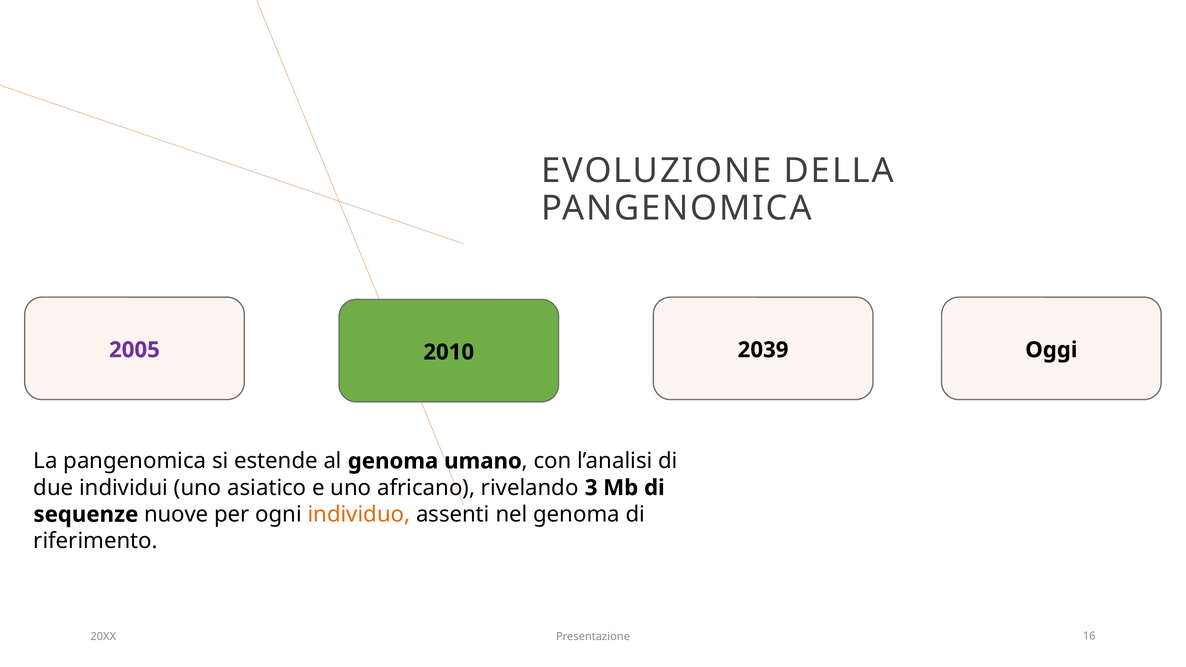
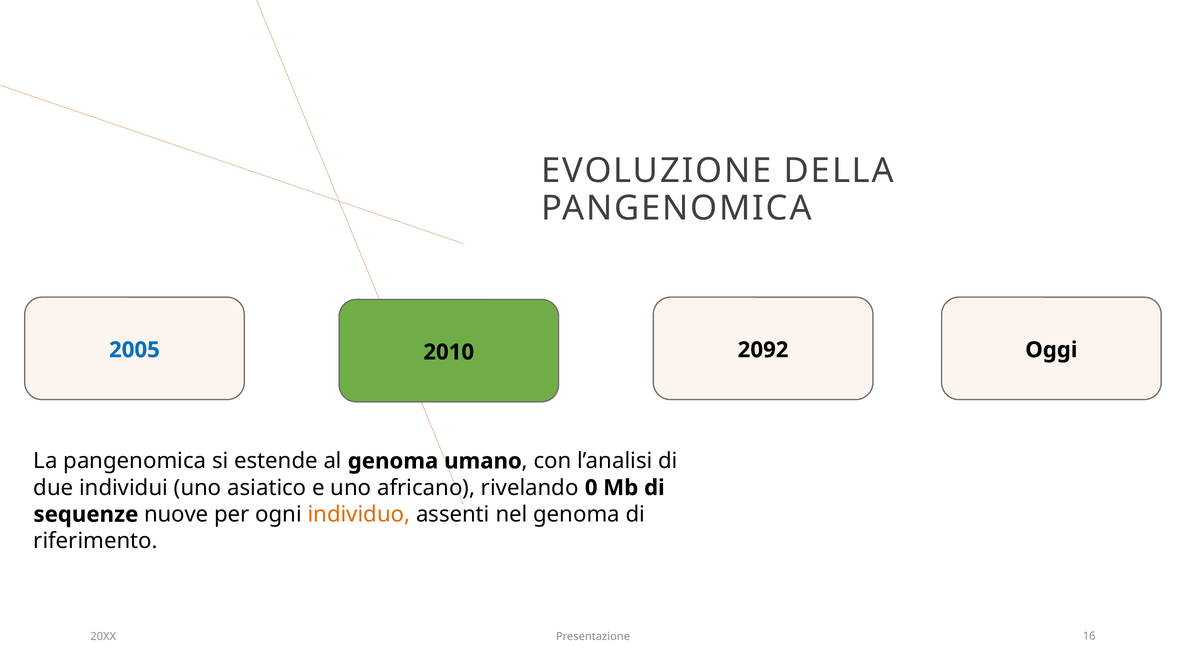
2005 colour: purple -> blue (134, 350)
2039: 2039 -> 2092 (763, 350)
3: 3 -> 0 (591, 488)
